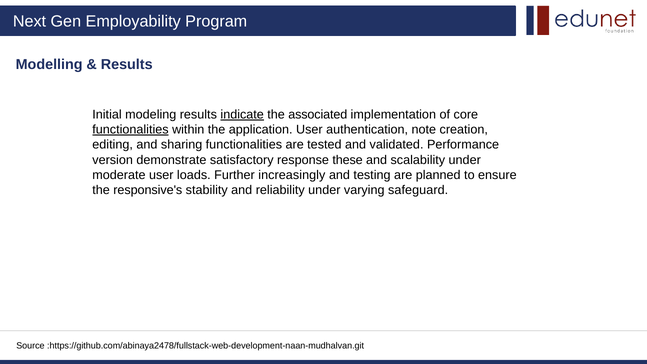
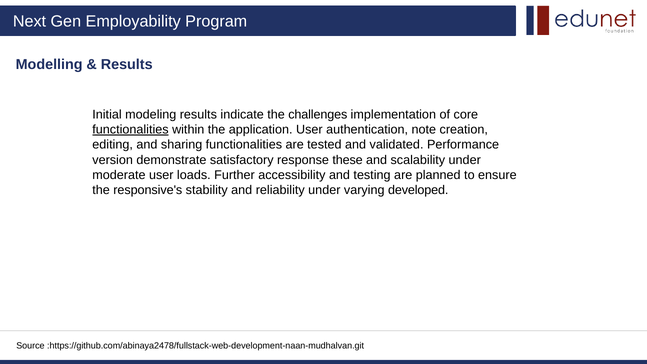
indicate underline: present -> none (242, 115)
associated: associated -> challenges (318, 115)
increasingly: increasingly -> accessibility (292, 175)
safeguard: safeguard -> developed (418, 190)
